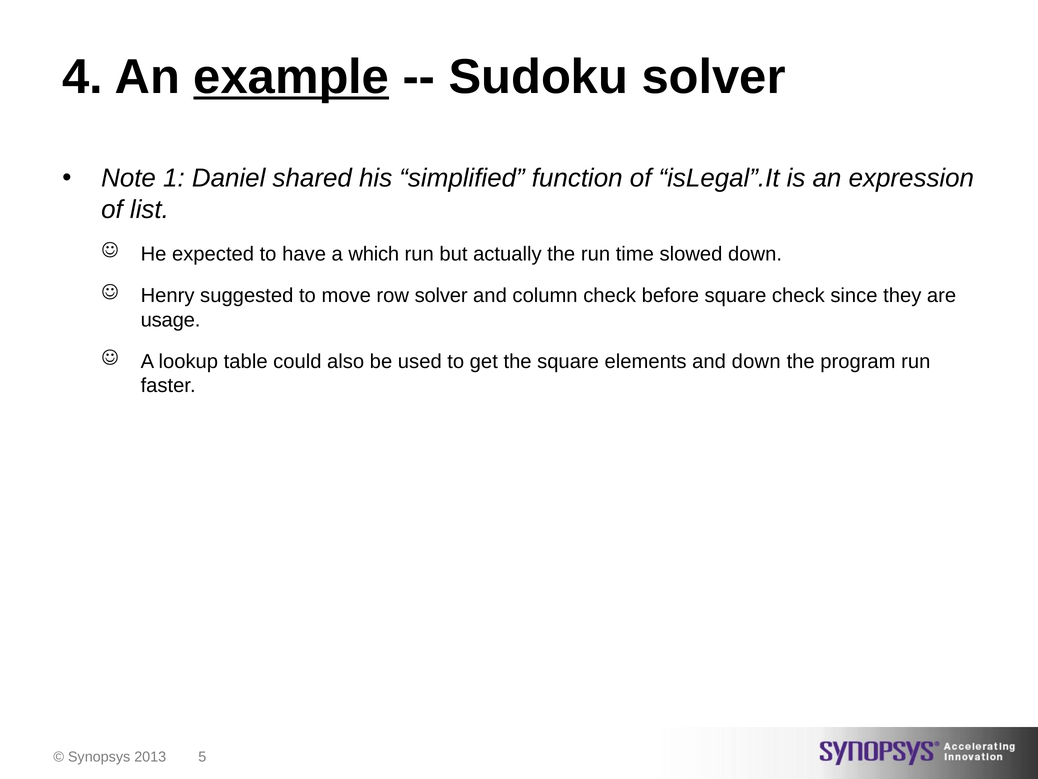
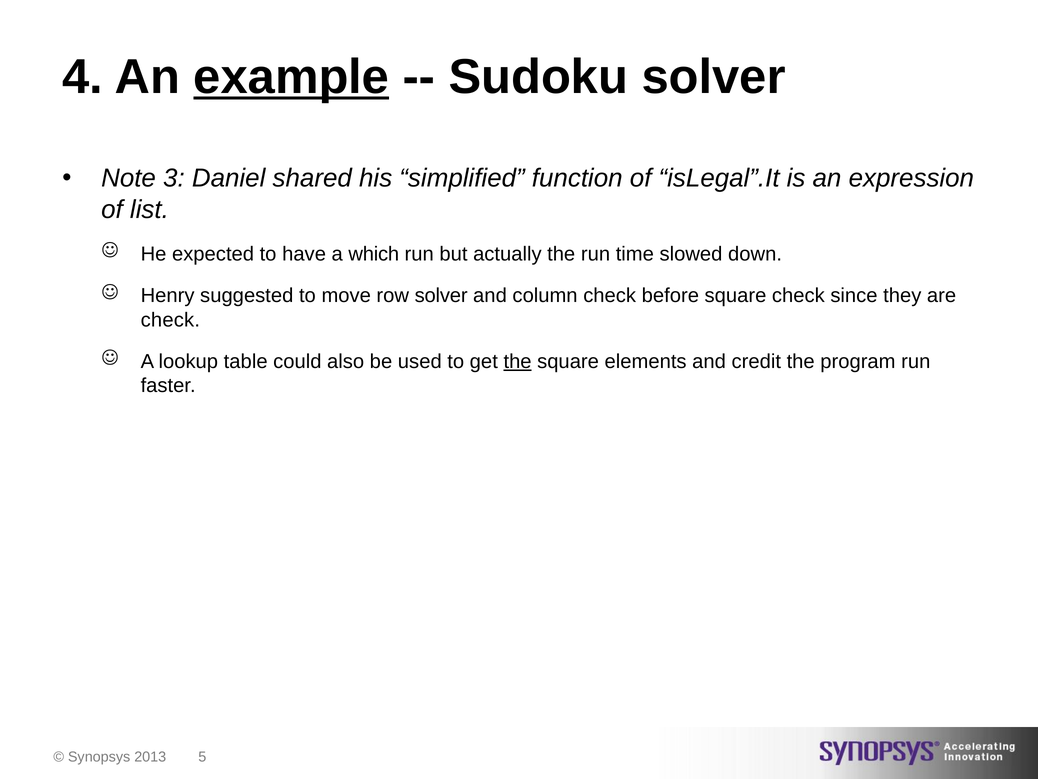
1: 1 -> 3 (174, 178)
usage: usage -> check (170, 320)
the underline: none -> present (518, 361)
and down: down -> credit (756, 361)
